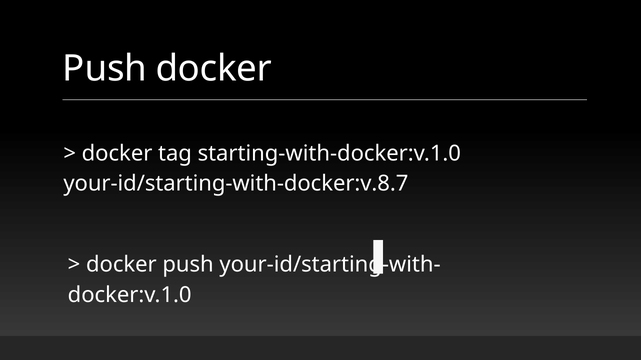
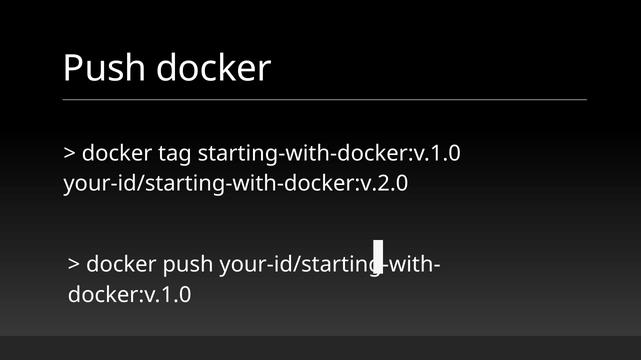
your-id/starting-with-docker:v.8.7: your-id/starting-with-docker:v.8.7 -> your-id/starting-with-docker:v.2.0 (236, 184)
